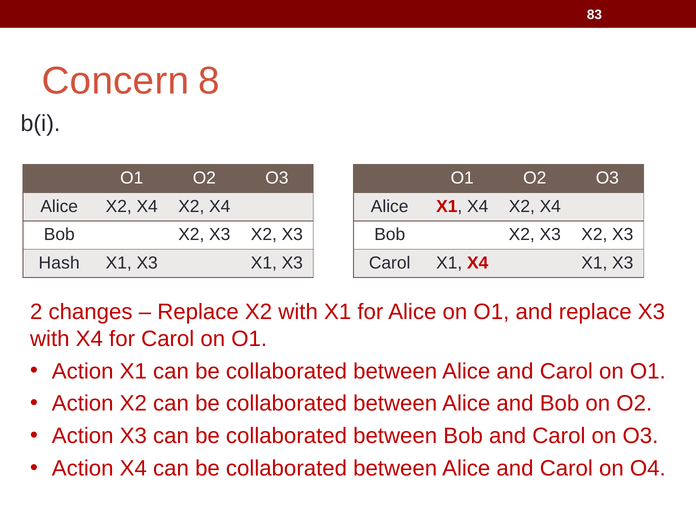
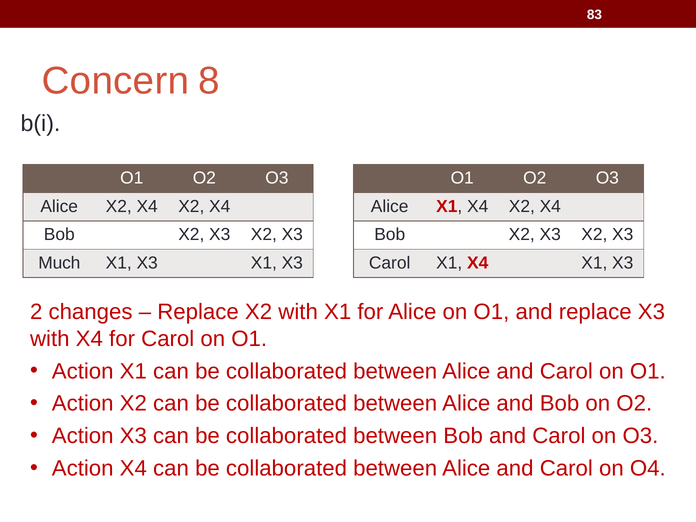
Hash: Hash -> Much (59, 263)
